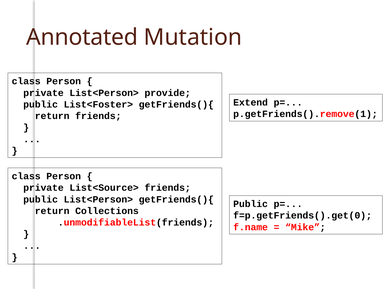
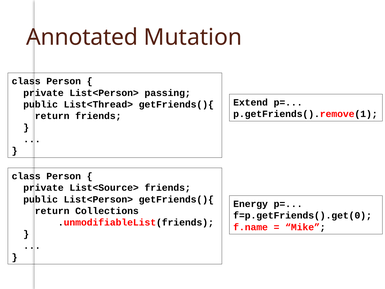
provide: provide -> passing (168, 93)
List<Foster>: List<Foster> -> List<Thread> (98, 104)
Public: Public -> Energy (251, 204)
